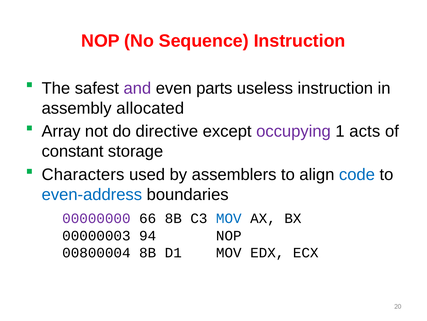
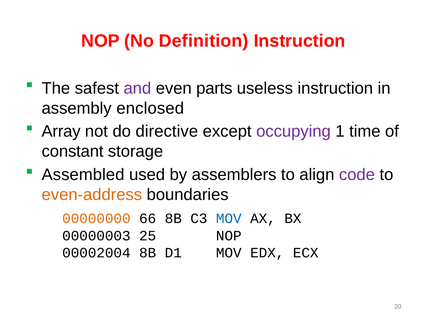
Sequence: Sequence -> Definition (204, 41)
allocated: allocated -> enclosed (150, 108)
acts: acts -> time (365, 131)
Characters: Characters -> Assembled (83, 174)
code colour: blue -> purple (357, 174)
even-address colour: blue -> orange (92, 194)
00000000 colour: purple -> orange (96, 218)
94: 94 -> 25 (148, 235)
00800004: 00800004 -> 00002004 (96, 252)
